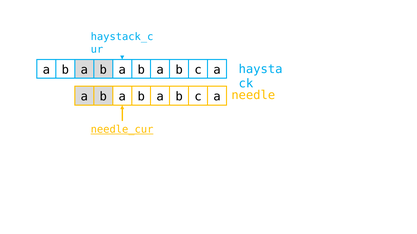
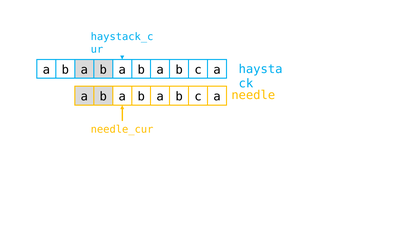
needle_cur underline: present -> none (122, 130)
